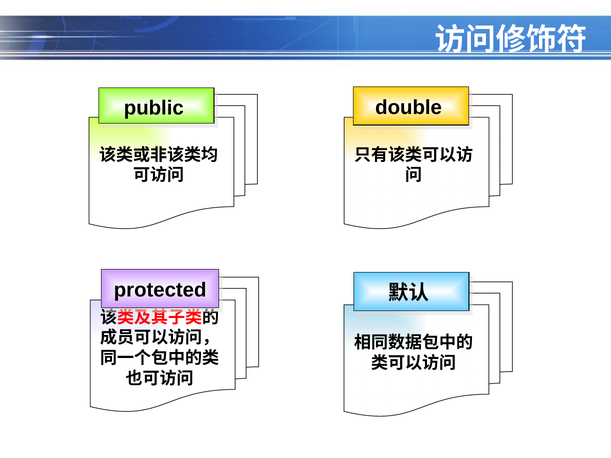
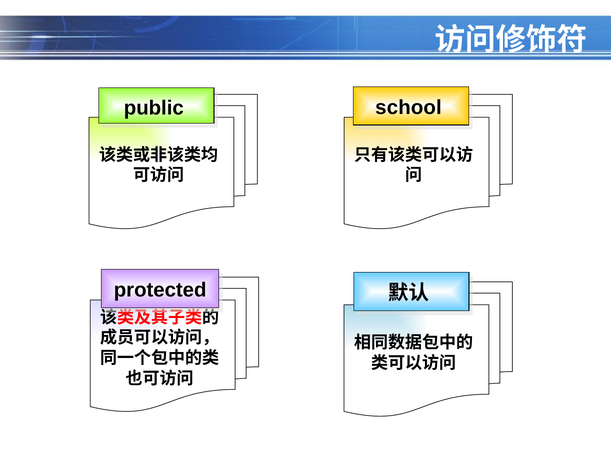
double: double -> school (408, 108)
